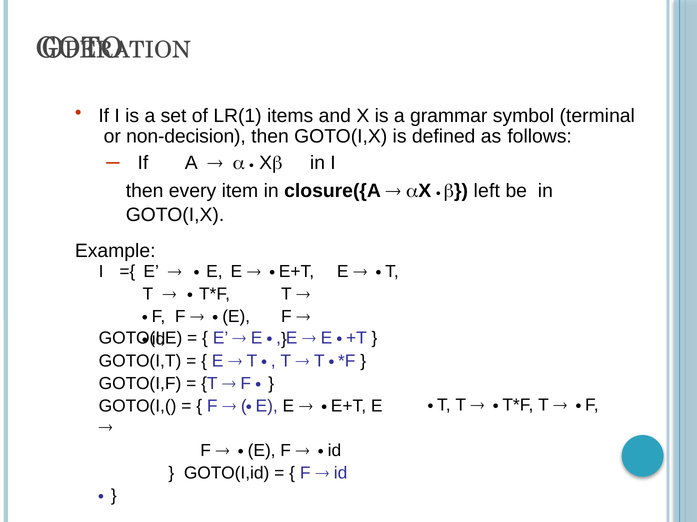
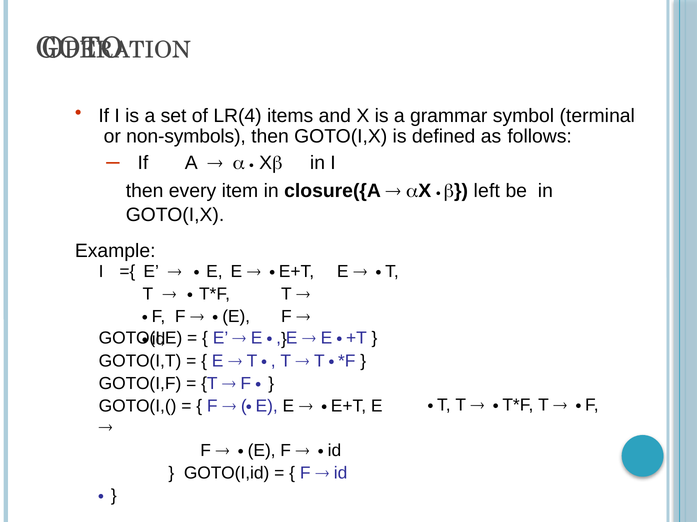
LR(1: LR(1 -> LR(4 (238, 116)
non-decision: non-decision -> non-symbols (186, 137)
